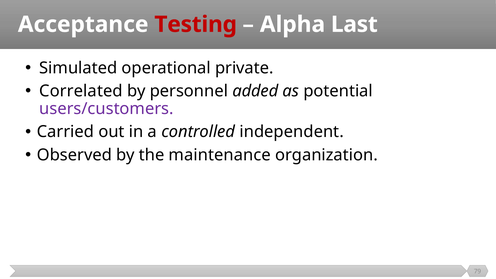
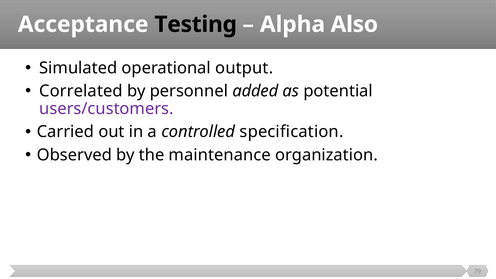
Testing colour: red -> black (196, 24)
Last: Last -> Also (354, 24)
private: private -> output (244, 68)
independent: independent -> specification (292, 132)
